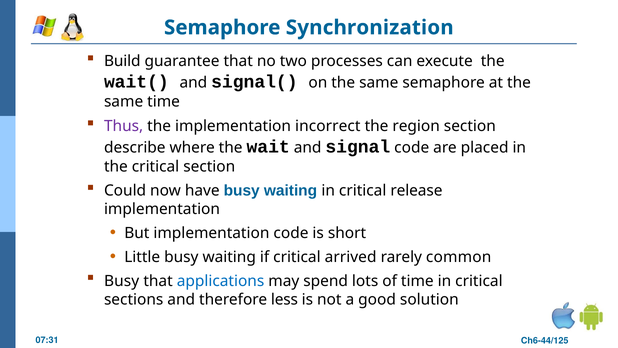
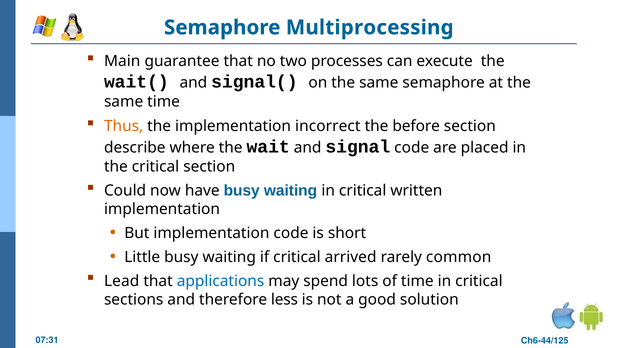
Synchronization: Synchronization -> Multiprocessing (370, 28)
Build: Build -> Main (122, 61)
Thus colour: purple -> orange (124, 126)
region: region -> before (416, 126)
release: release -> written (416, 190)
Busy: Busy -> Lead (122, 281)
